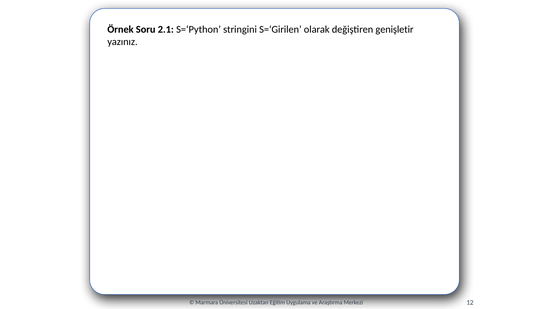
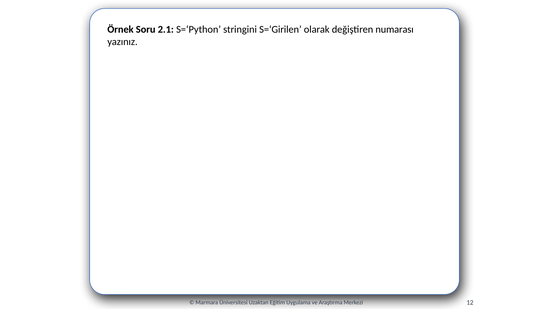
genişletir: genişletir -> numarası (395, 29)
